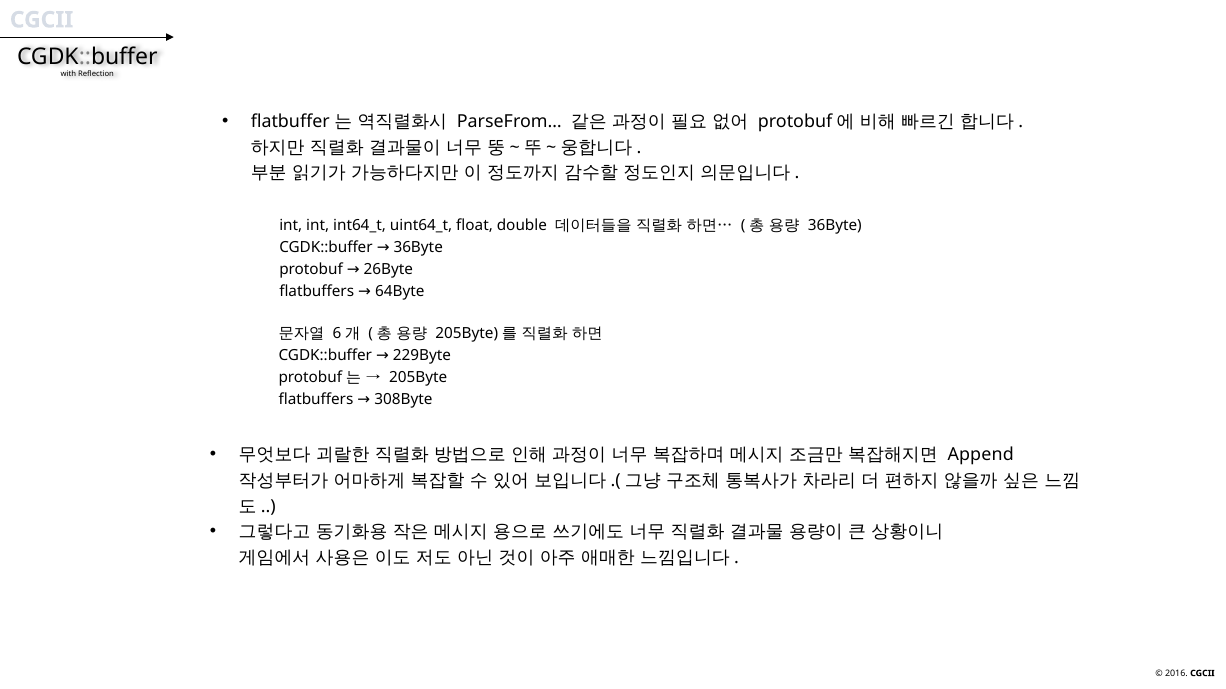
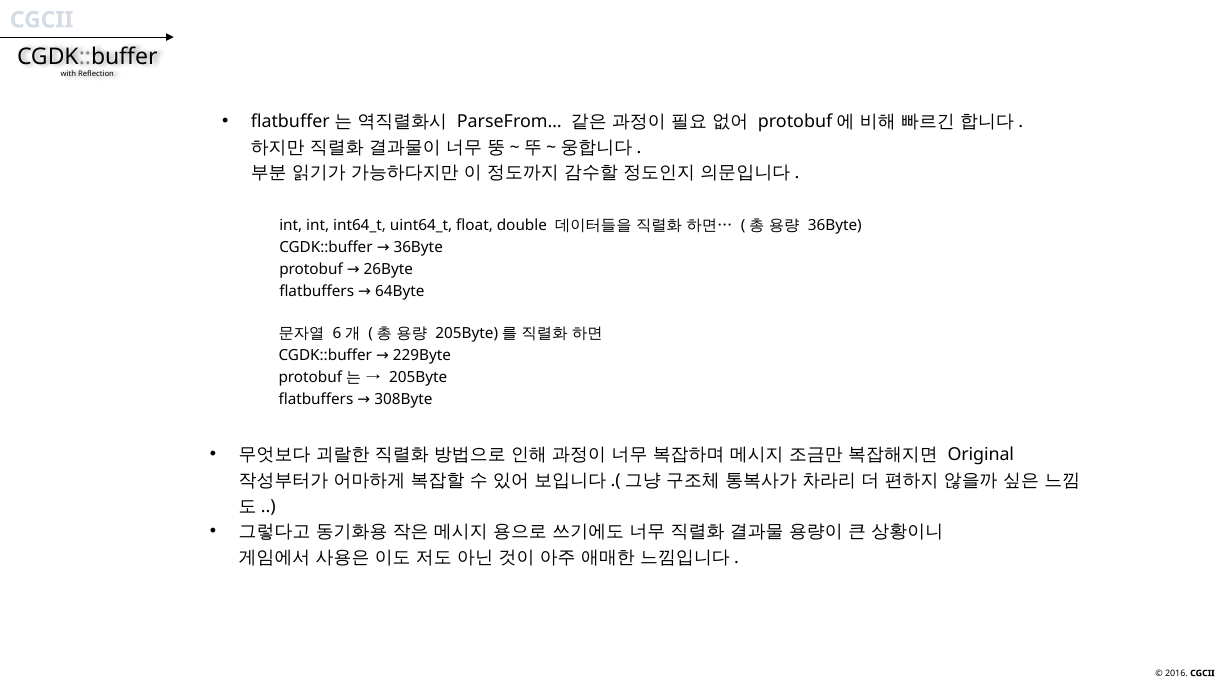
Append: Append -> Original (981, 455)
